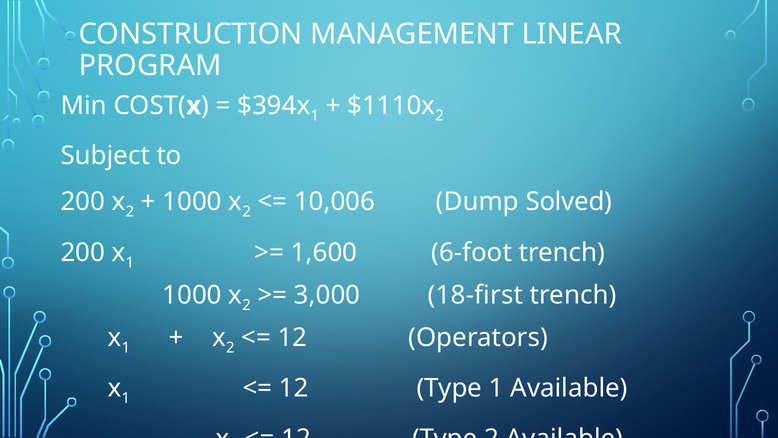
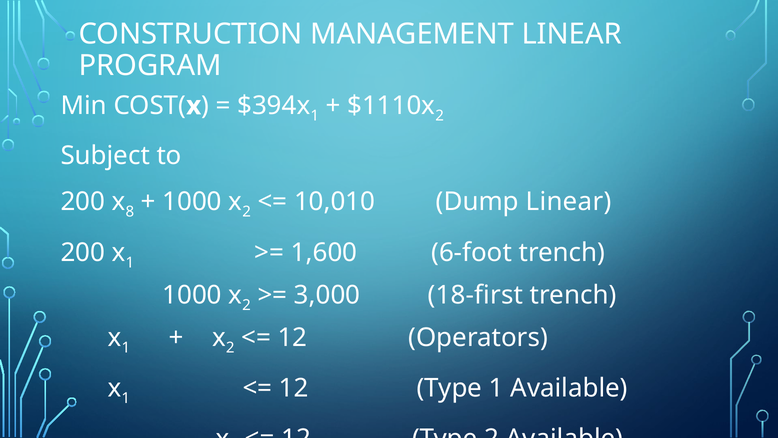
2: 2 -> 8 (130, 212)
10,006: 10,006 -> 10,010 (335, 202)
Dump Solved: Solved -> Linear (569, 202)
